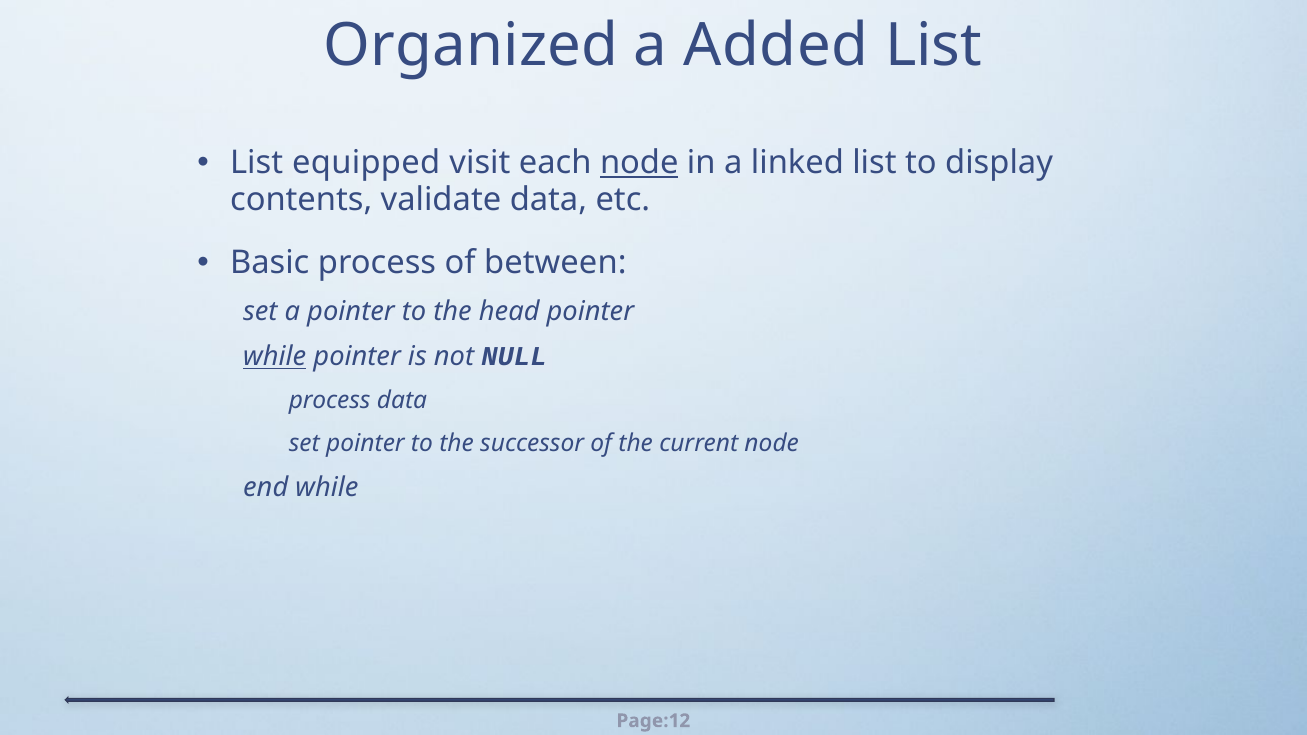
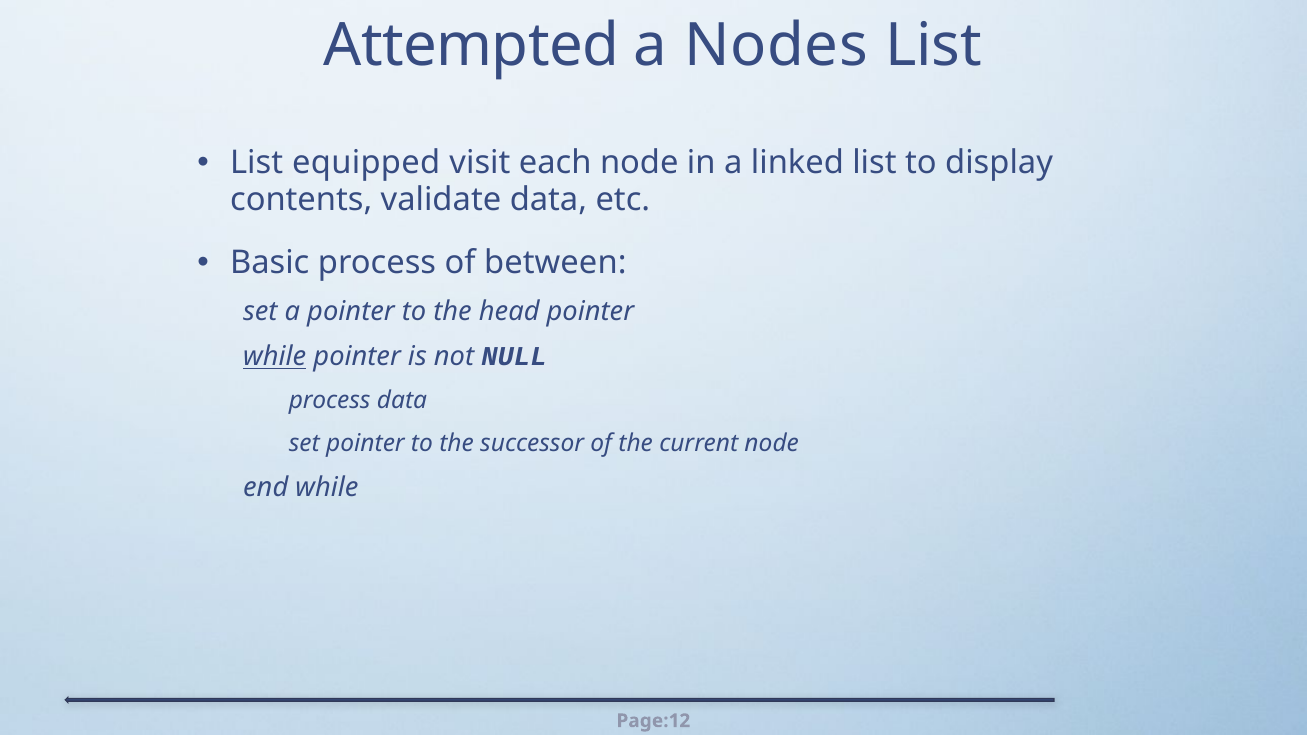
Organized: Organized -> Attempted (471, 46)
Added: Added -> Nodes (776, 46)
node underline: present -> none (639, 163)
